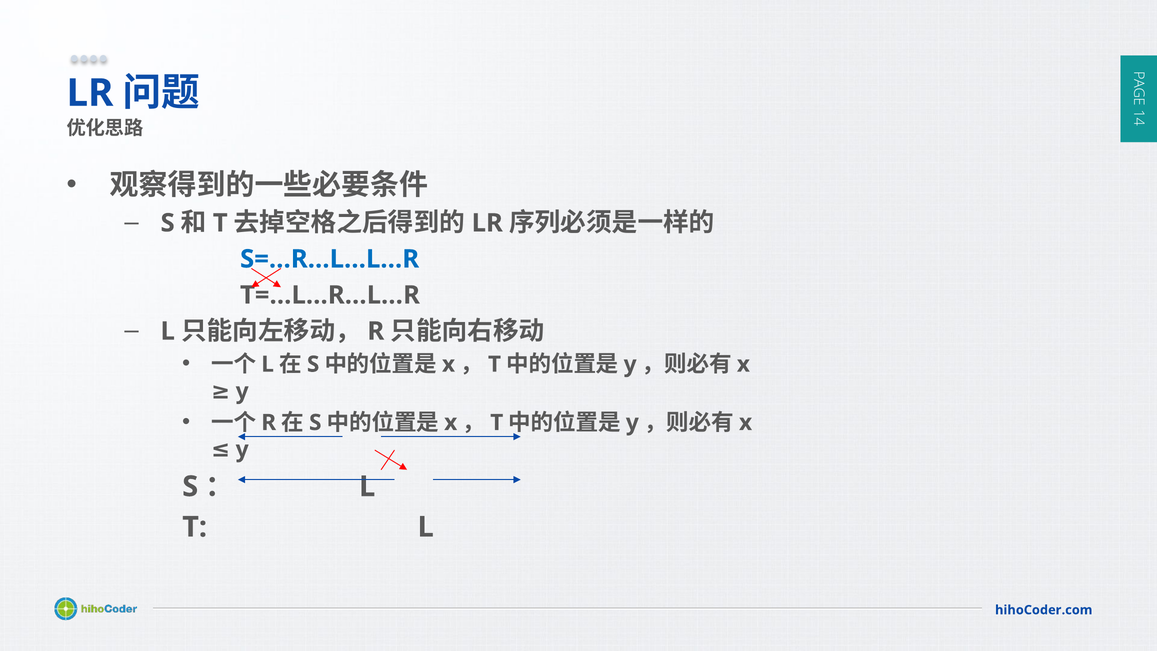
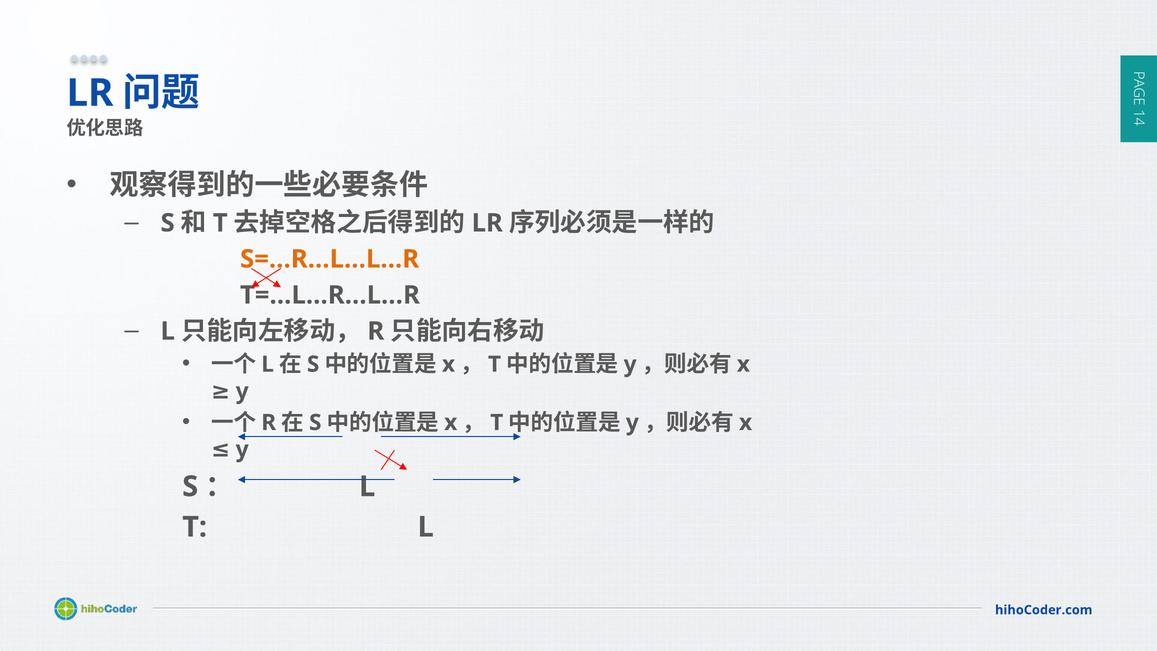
S=…R…L…L…R colour: blue -> orange (330, 259)
